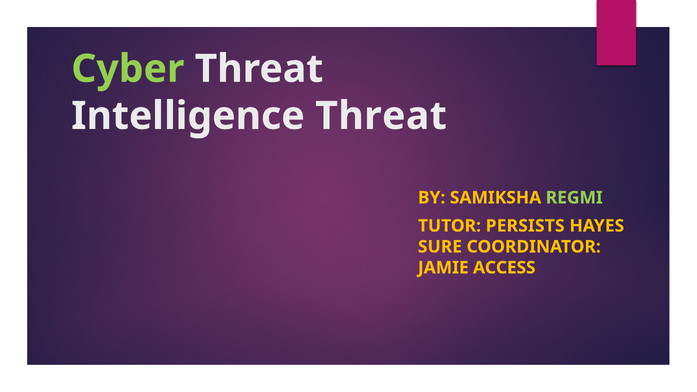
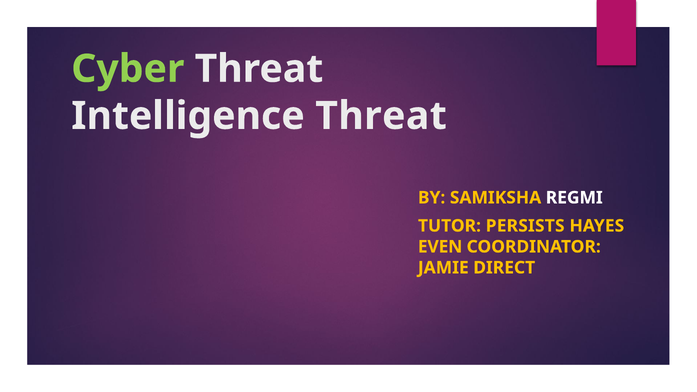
REGMI colour: light green -> white (574, 198)
SURE: SURE -> EVEN (440, 247)
ACCESS: ACCESS -> DIRECT (504, 268)
